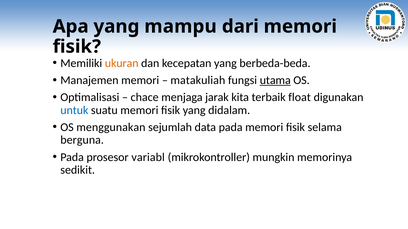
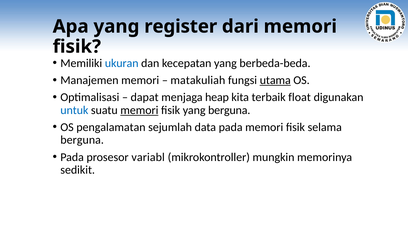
mampu: mampu -> register (181, 26)
ukuran colour: orange -> blue (122, 63)
chace: chace -> dapat (145, 98)
jarak: jarak -> heap (217, 98)
memori underline: none -> present (139, 110)
yang didalam: didalam -> berguna (229, 110)
menggunakan: menggunakan -> pengalamatan (111, 127)
